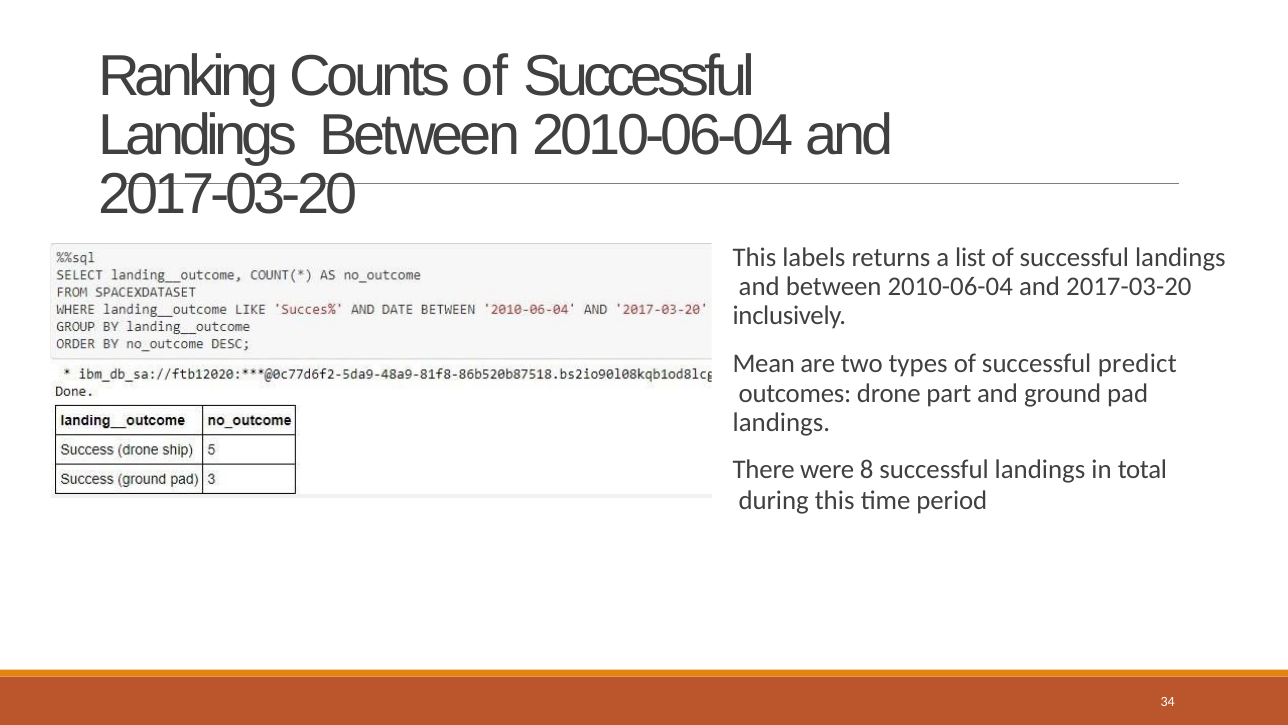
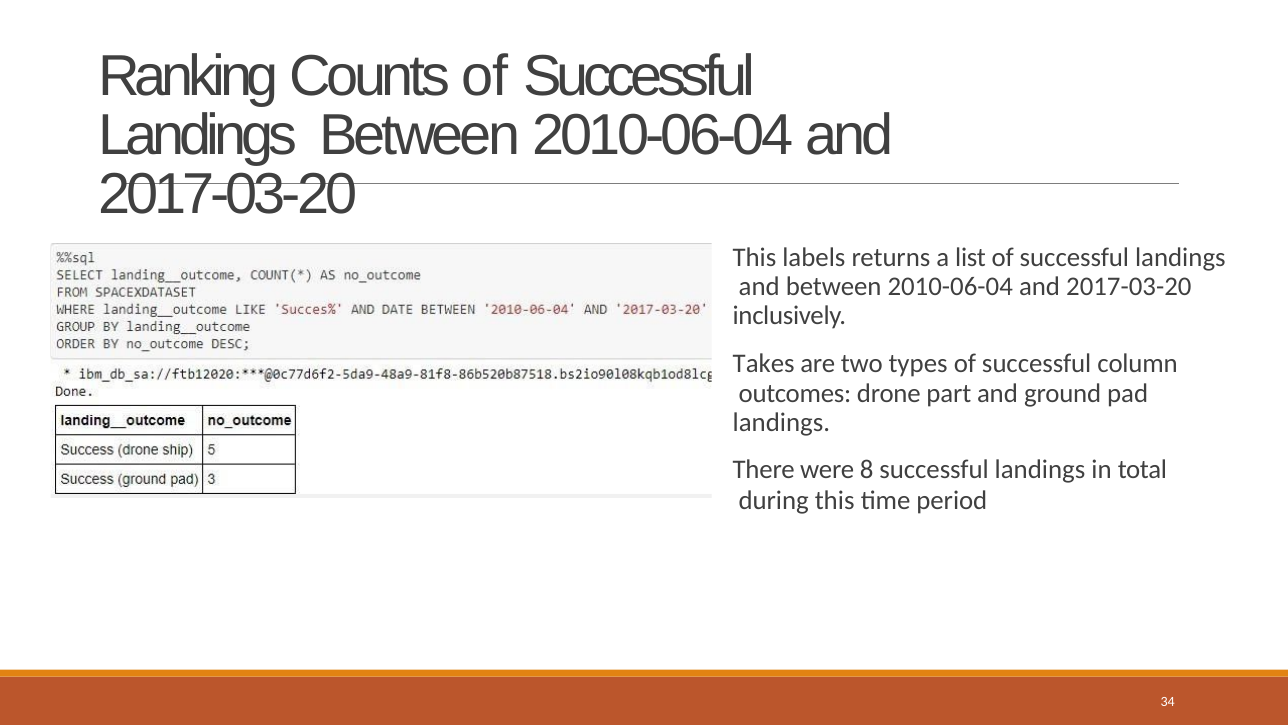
Mean: Mean -> Takes (764, 364)
predict: predict -> column (1138, 364)
